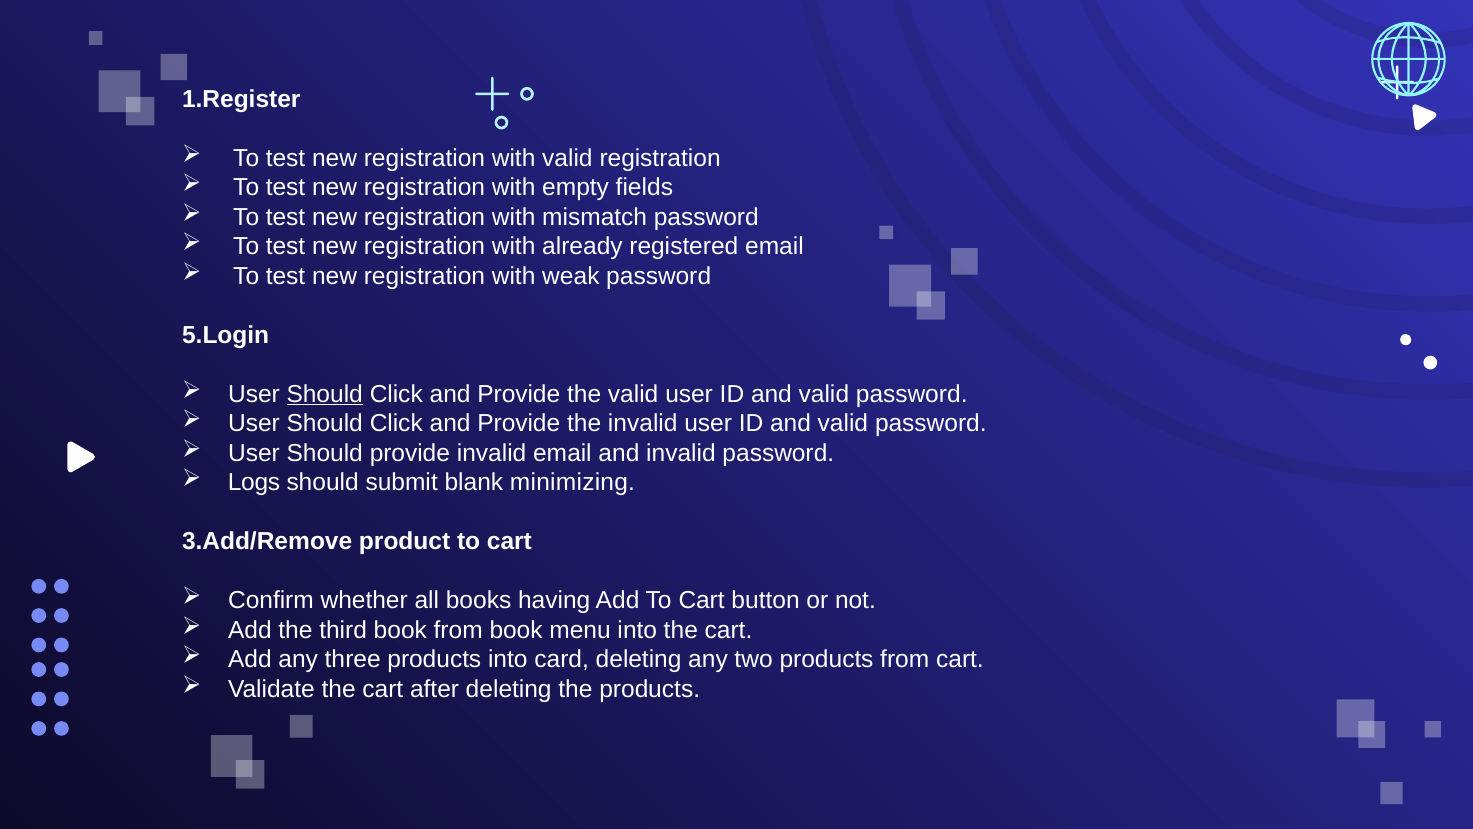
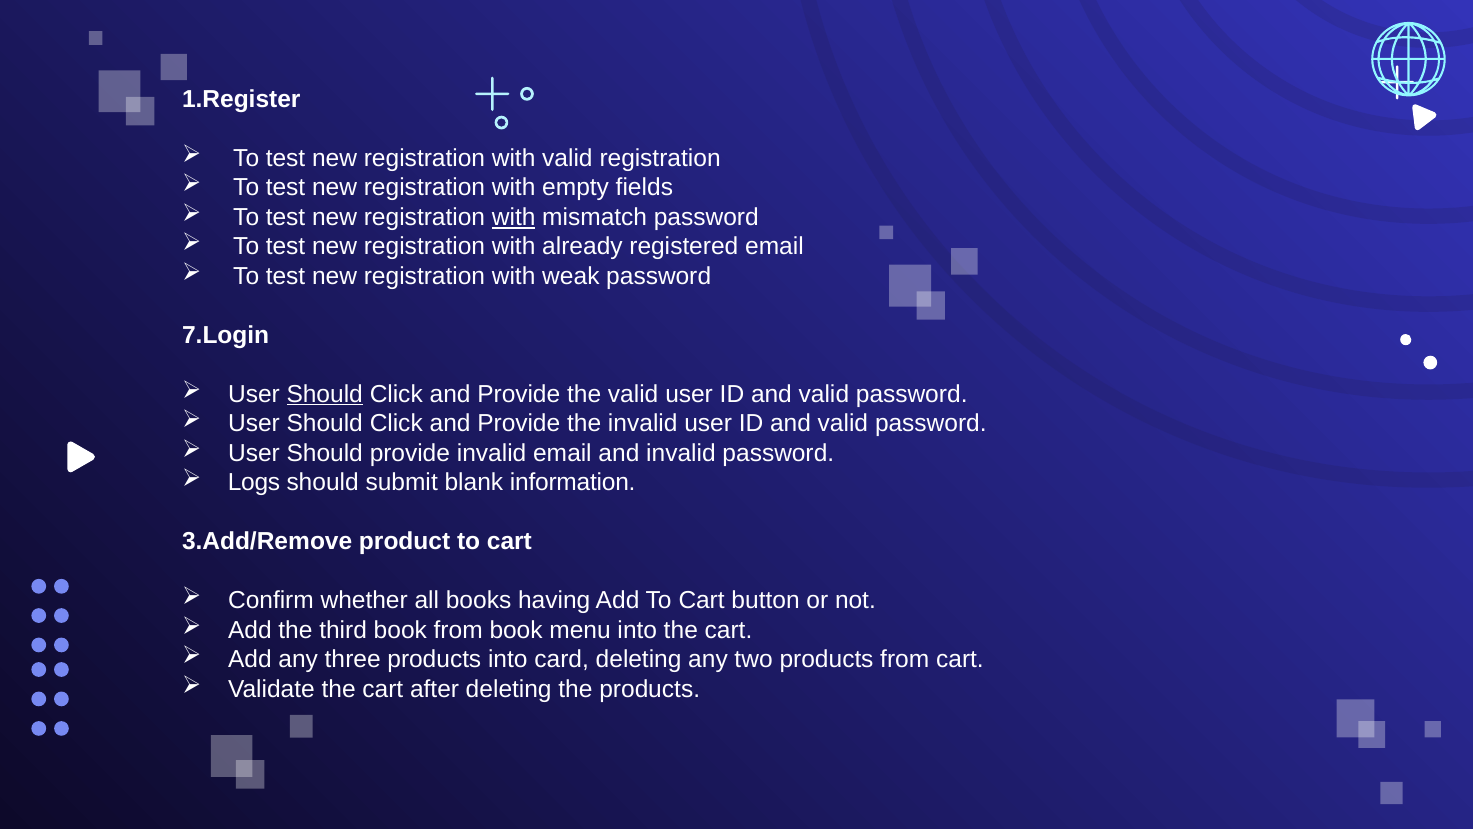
with underline: none -> present (514, 217)
5.Login: 5.Login -> 7.Login (226, 335)
minimizing: minimizing -> information (573, 482)
